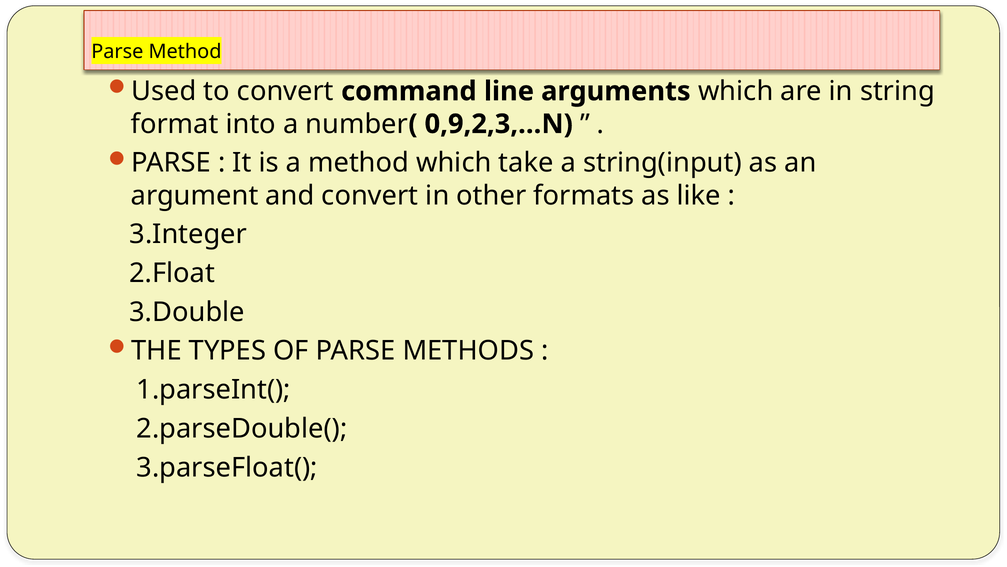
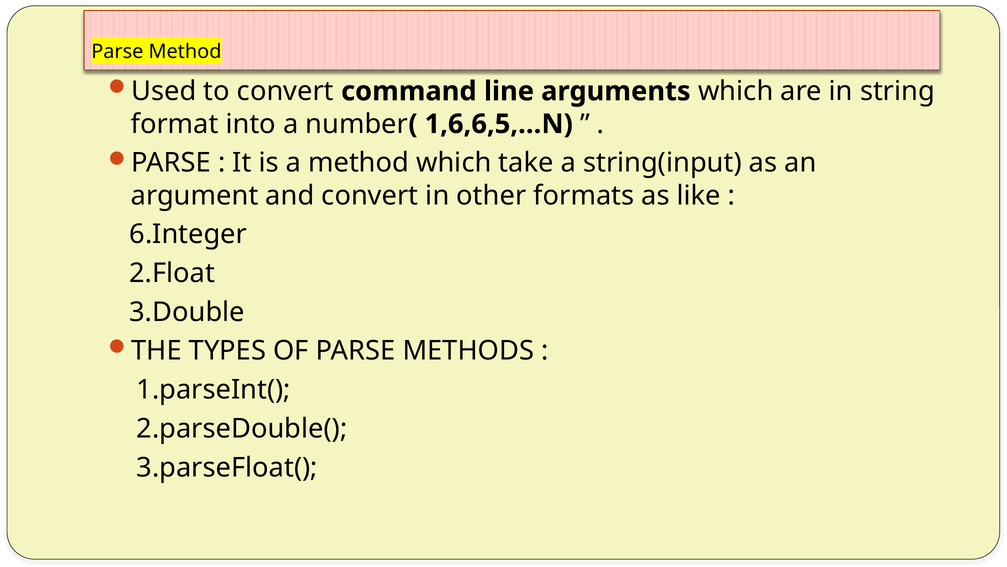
0,9,2,3,…N: 0,9,2,3,…N -> 1,6,6,5,…N (499, 124)
3.Integer: 3.Integer -> 6.Integer (188, 234)
